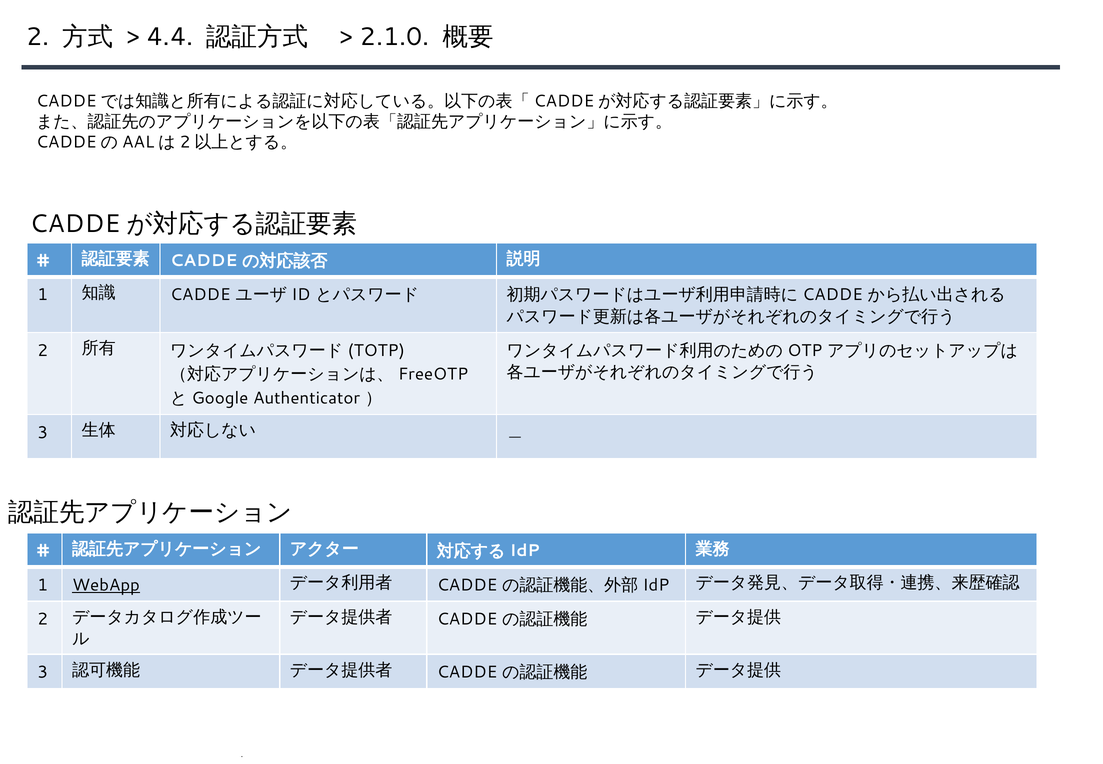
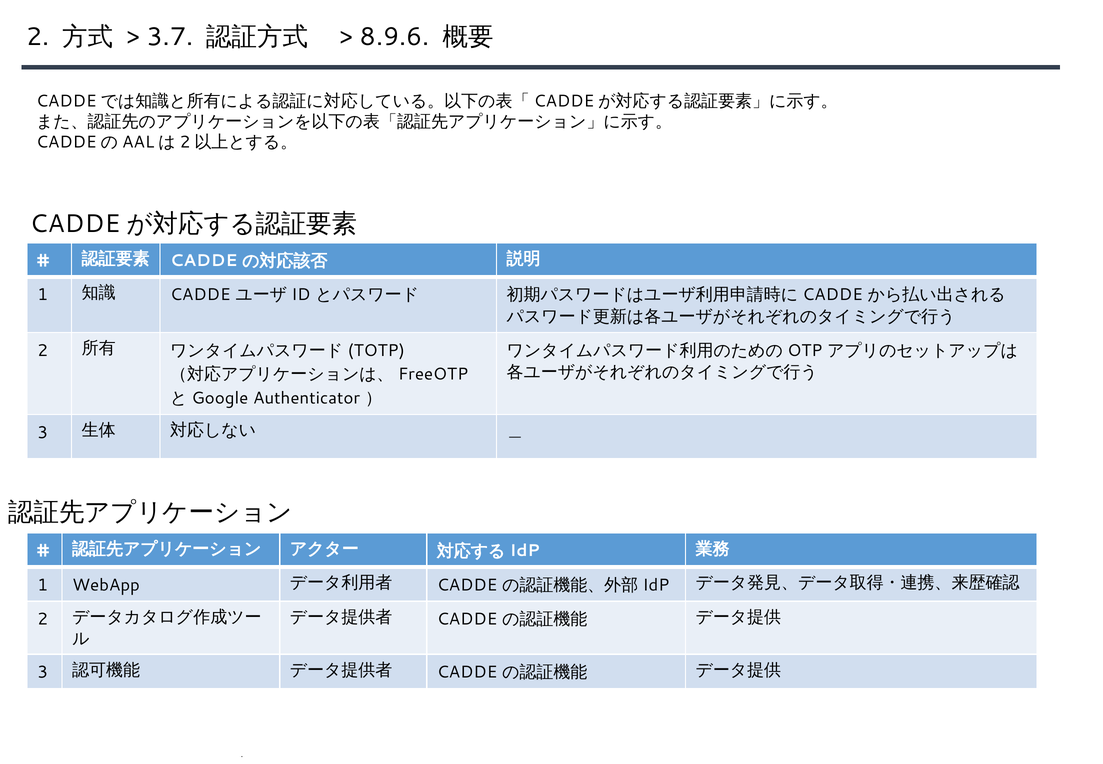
4.4: 4.4 -> 3.7 (170, 37)
2.1.0: 2.1.0 -> 8.9.6 (395, 37)
WebApp underline: present -> none (106, 585)
